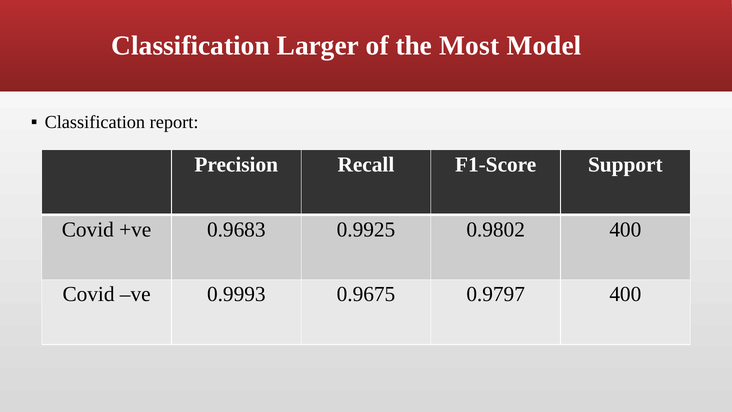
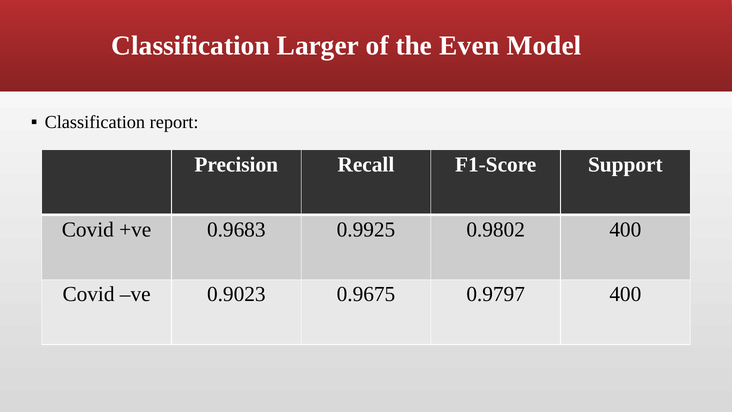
Most: Most -> Even (469, 46)
0.9993: 0.9993 -> 0.9023 (236, 294)
